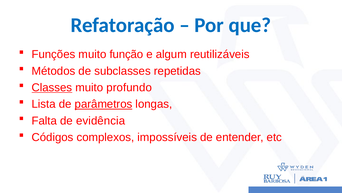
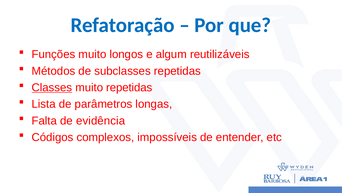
função: função -> longos (126, 54)
muito profundo: profundo -> repetidas (129, 87)
parâmetros underline: present -> none (104, 104)
